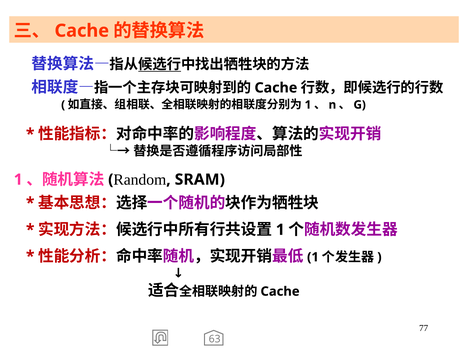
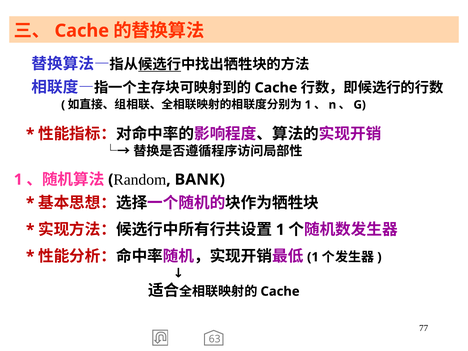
SRAM: SRAM -> BANK (200, 180)
